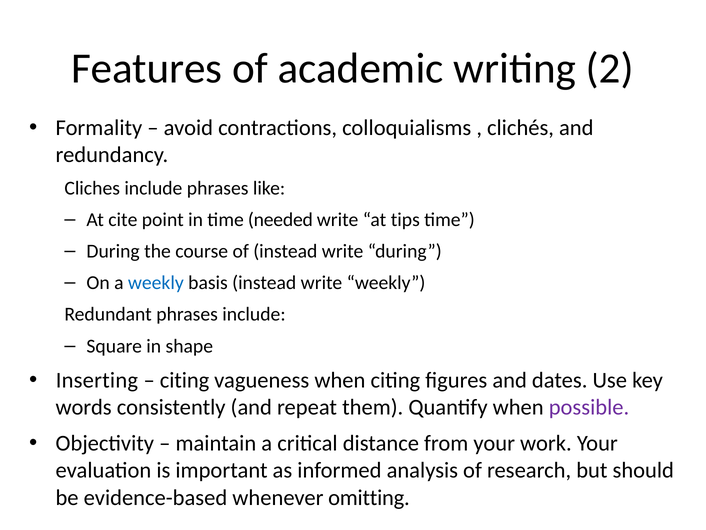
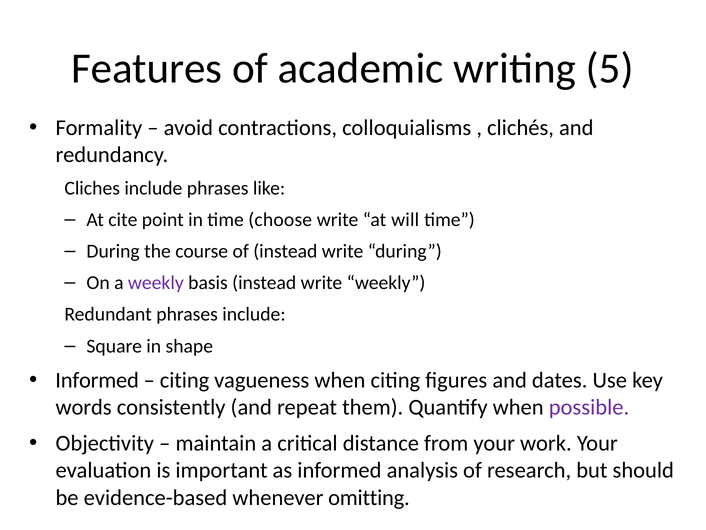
2: 2 -> 5 (610, 68)
needed: needed -> choose (280, 219)
tips: tips -> will (405, 219)
weekly colour: blue -> purple (156, 283)
Inserting: Inserting -> Informed (97, 380)
